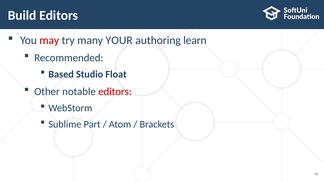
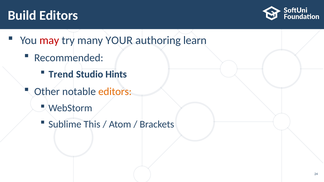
Based: Based -> Trend (61, 74)
Float: Float -> Hints (116, 74)
editors colour: red -> orange (115, 92)
Part: Part -> This (92, 124)
